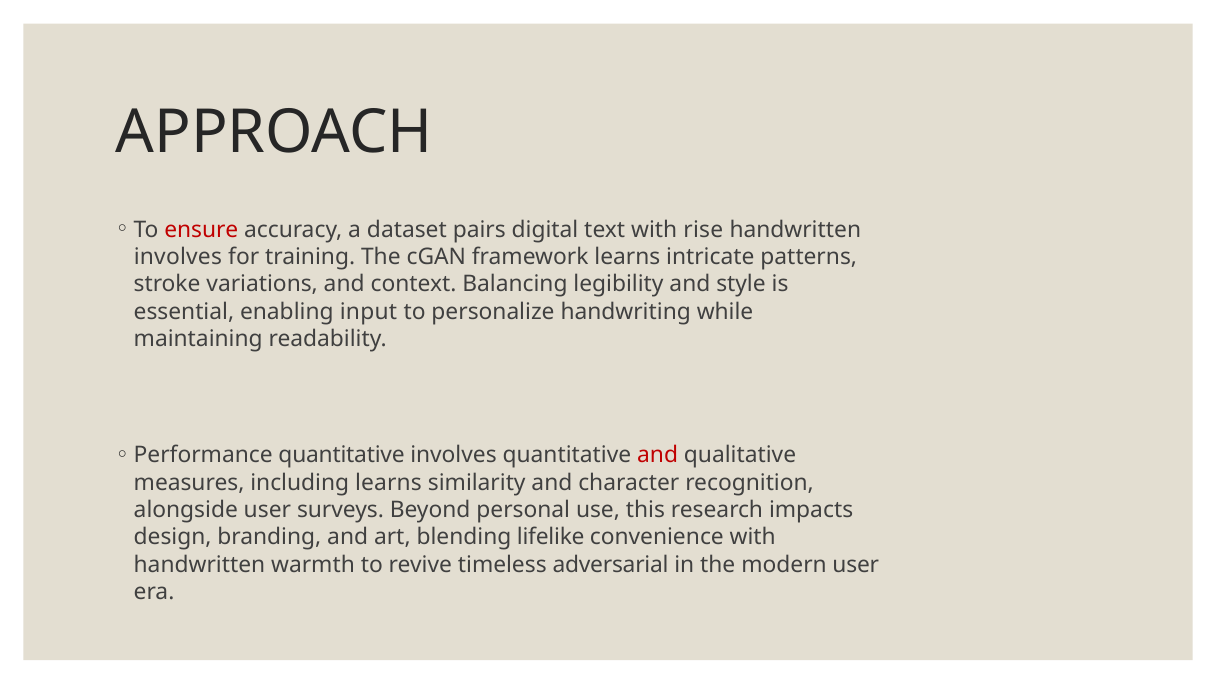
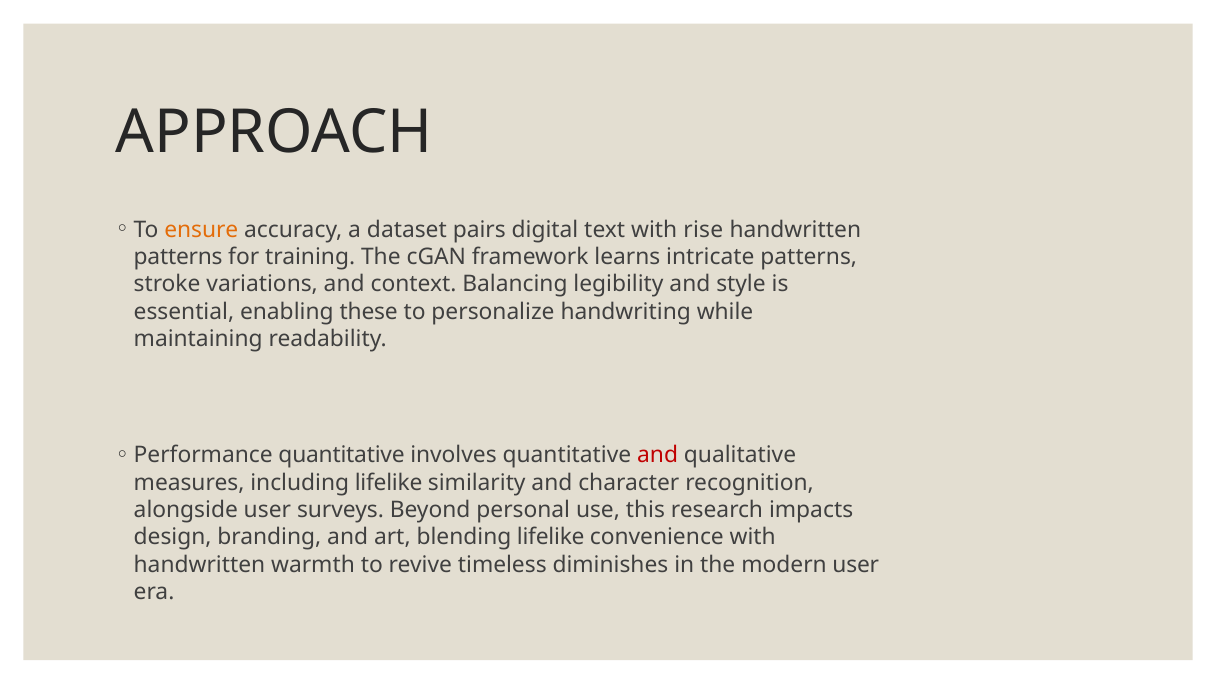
ensure colour: red -> orange (201, 230)
involves: involves -> patterns (178, 257)
input: input -> these (369, 312)
including learns: learns -> lifelike (389, 483)
adversarial: adversarial -> diminishes (610, 565)
